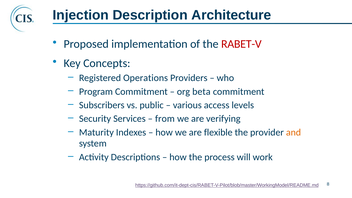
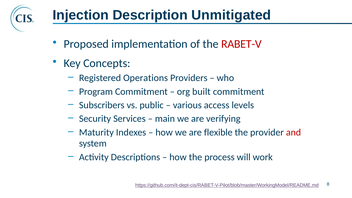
Architecture: Architecture -> Unmitigated (231, 15)
beta: beta -> built (201, 92)
from: from -> main (165, 119)
and colour: orange -> red (294, 132)
